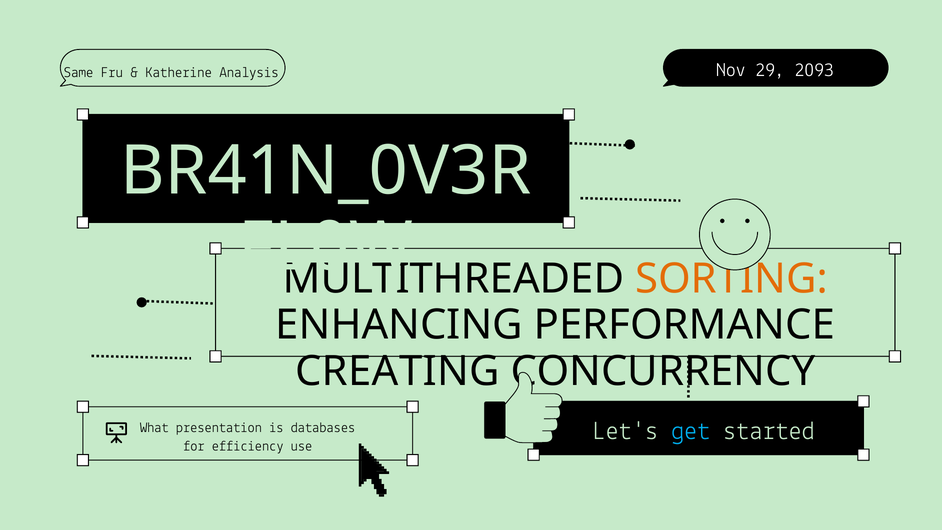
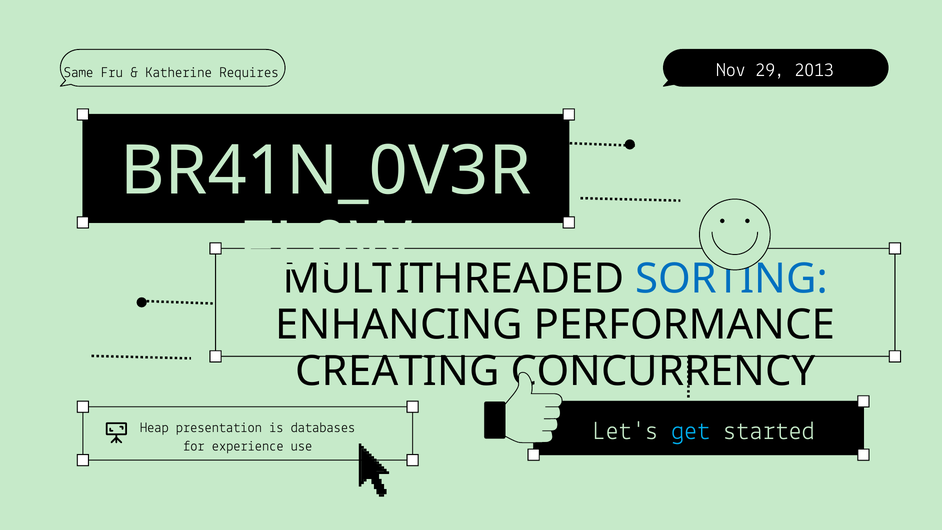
Analysis: Analysis -> Requires (249, 72)
2093: 2093 -> 2013 (814, 70)
SORTING colour: orange -> blue (731, 279)
What: What -> Heap (154, 427)
efficiency: efficiency -> experience (248, 446)
